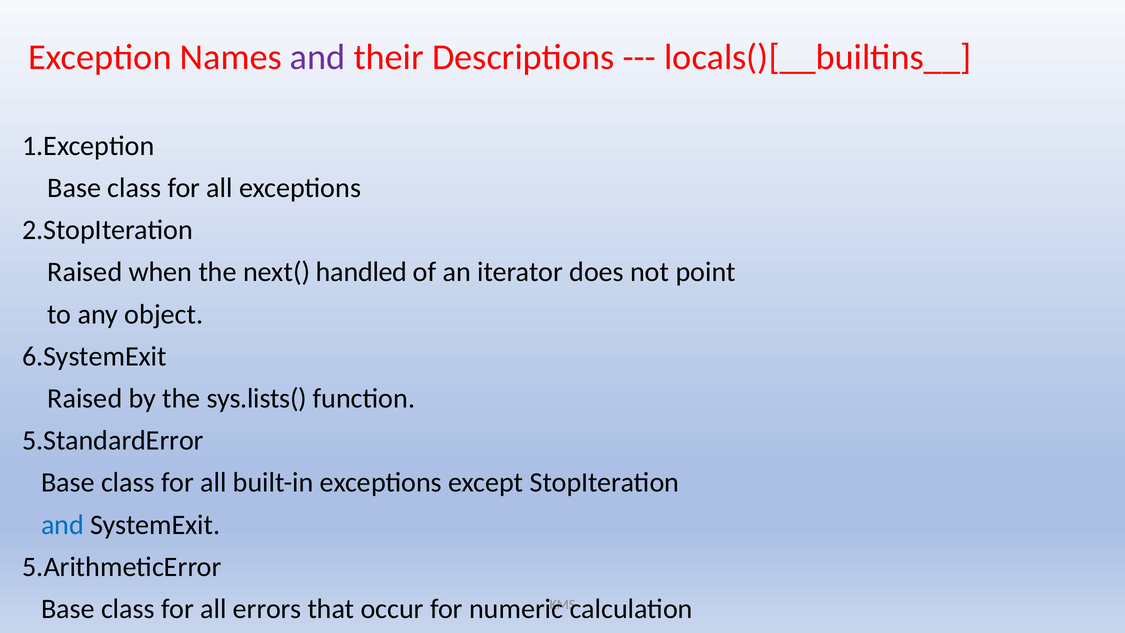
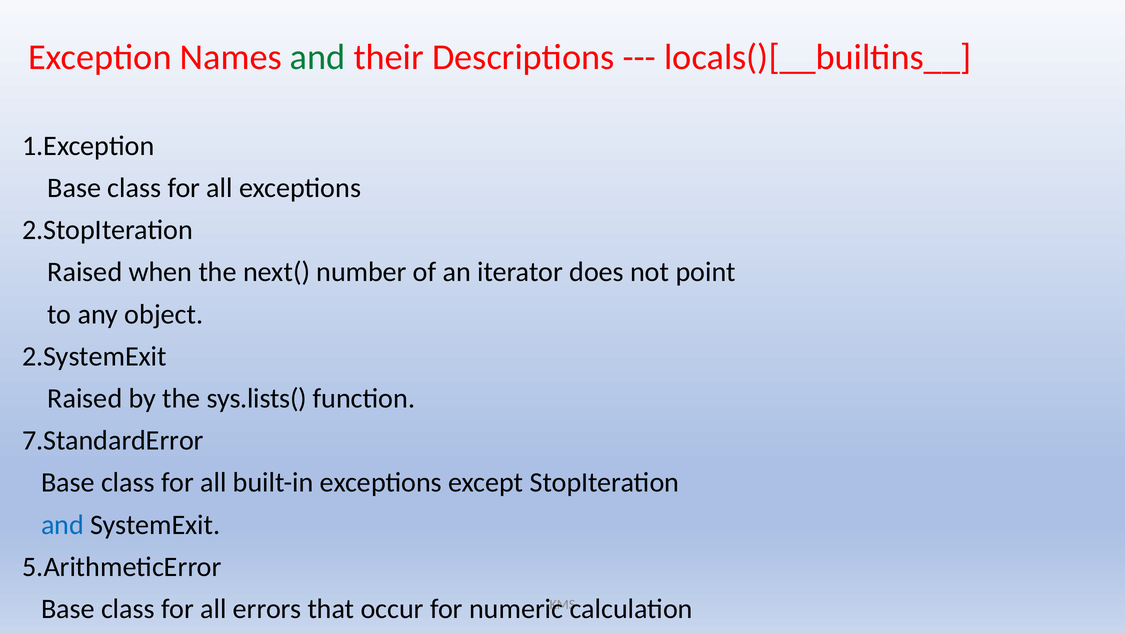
and colour: purple -> green (318, 57)
handled: handled -> number (362, 272)
6.SystemExit: 6.SystemExit -> 2.SystemExit (94, 356)
5.StandardError: 5.StandardError -> 7.StandardError (113, 440)
